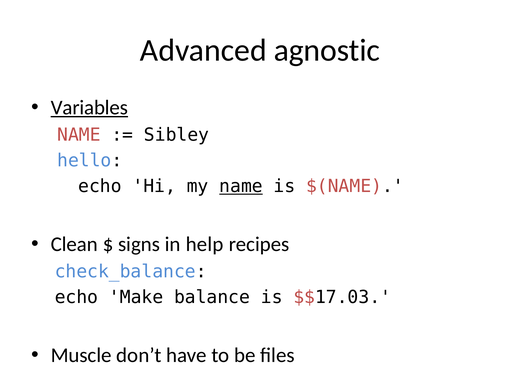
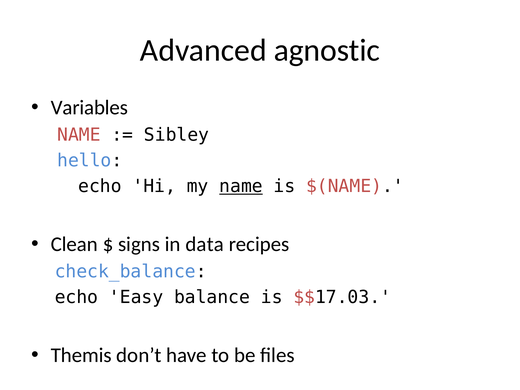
Variables underline: present -> none (89, 108)
help: help -> data (205, 244)
Make: Make -> Easy (136, 297)
Muscle: Muscle -> Themis (81, 355)
